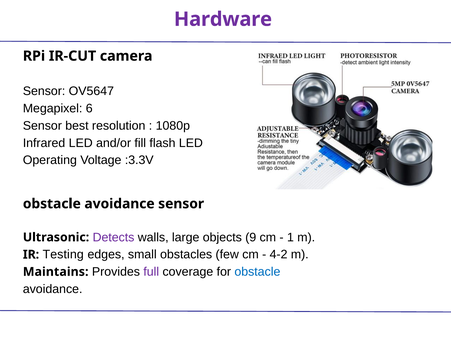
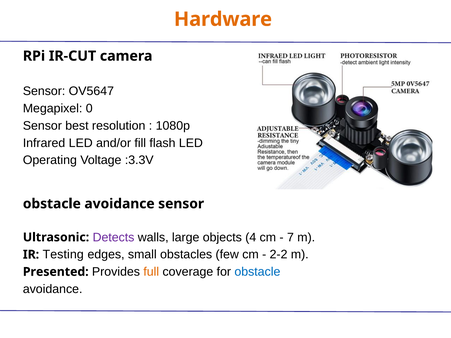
Hardware colour: purple -> orange (223, 19)
6: 6 -> 0 (89, 109)
9: 9 -> 4 (251, 237)
1: 1 -> 7 (290, 237)
4-2: 4-2 -> 2-2 (279, 255)
Maintains: Maintains -> Presented (56, 272)
full colour: purple -> orange (151, 272)
